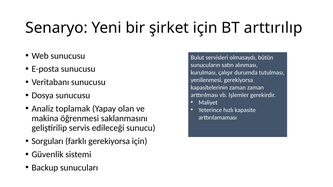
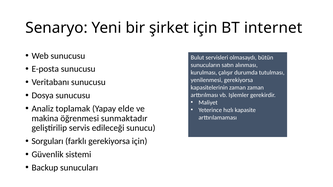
arttırılıp: arttırılıp -> internet (273, 28)
olan: olan -> elde (126, 109)
saklanmasını: saklanmasını -> sunmaktadır (124, 118)
